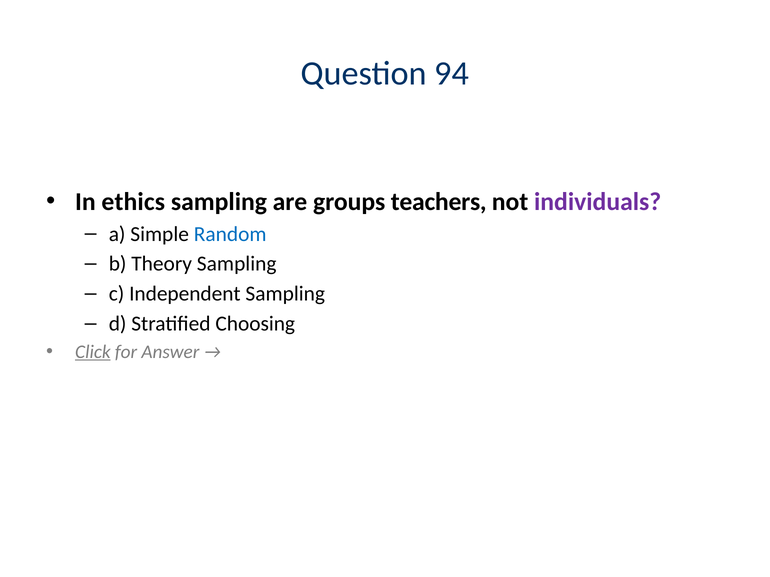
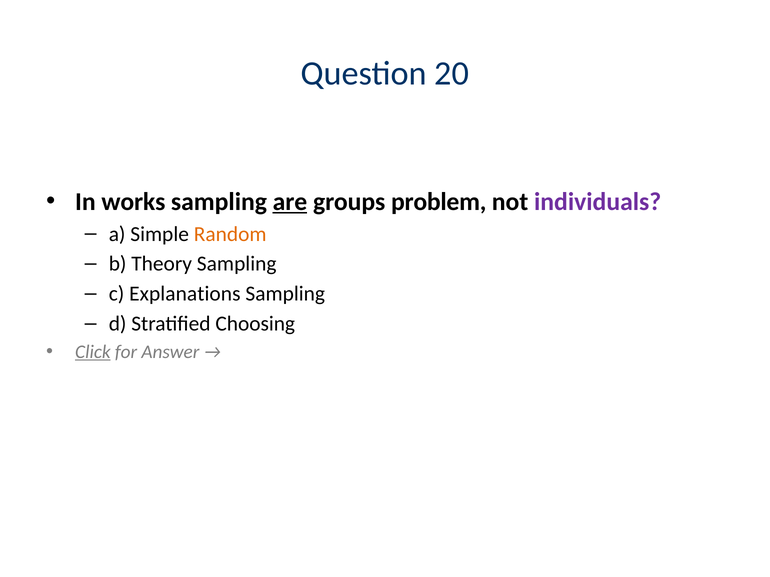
94: 94 -> 20 (452, 74)
ethics: ethics -> works (133, 202)
are underline: none -> present (290, 202)
teachers: teachers -> problem (439, 202)
Random colour: blue -> orange (230, 234)
Independent: Independent -> Explanations (185, 294)
